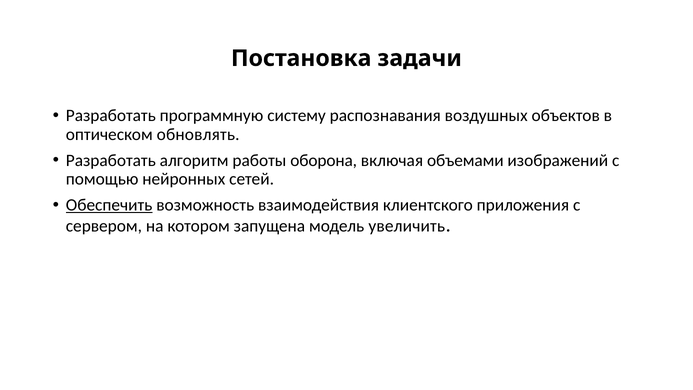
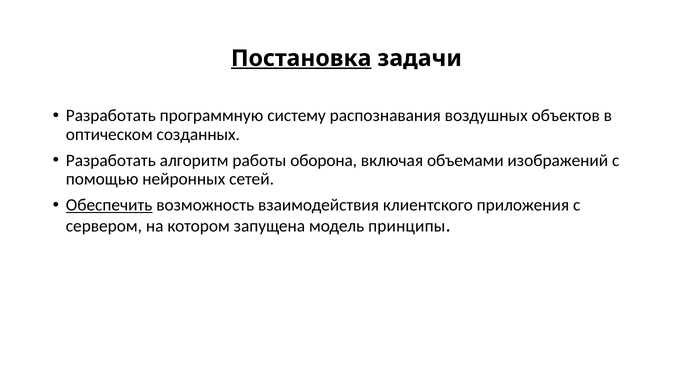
Постановка underline: none -> present (301, 58)
обновлять: обновлять -> созданных (198, 134)
увеличить: увеличить -> принципы (407, 226)
